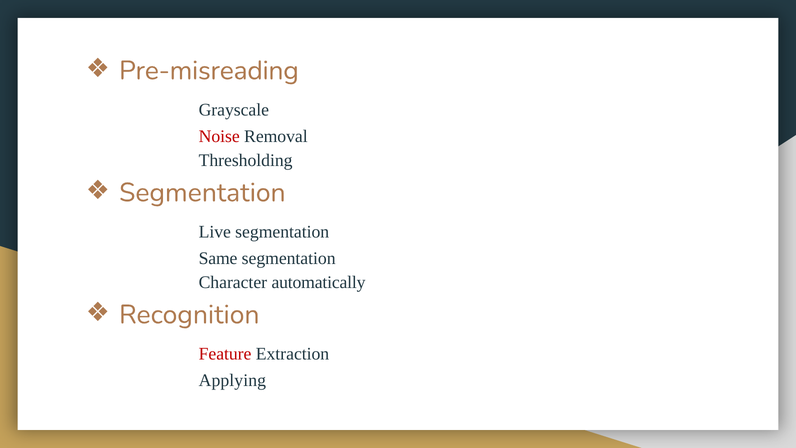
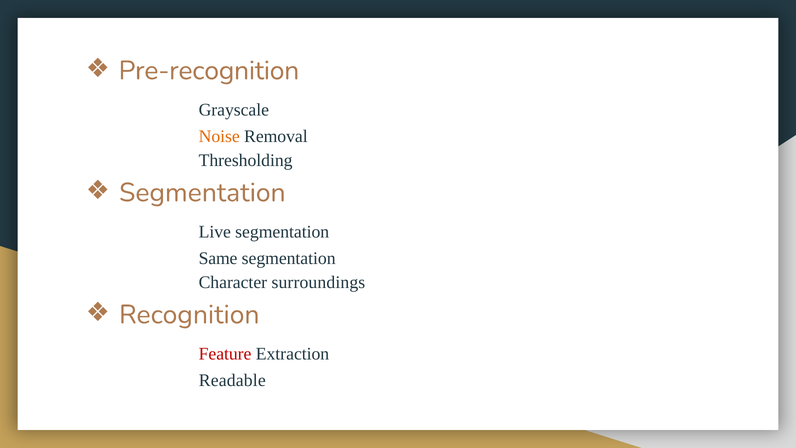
Pre-misreading: Pre-misreading -> Pre-recognition (209, 70)
Noise colour: red -> orange (219, 136)
automatically: automatically -> surroundings (318, 282)
Applying: Applying -> Readable (232, 380)
